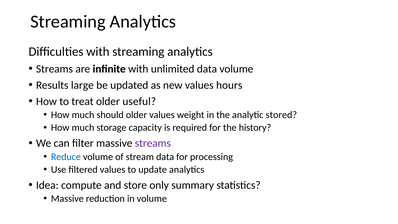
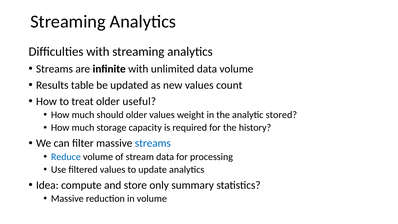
large: large -> table (82, 85)
hours: hours -> count (229, 85)
streams colour: purple -> blue (153, 143)
